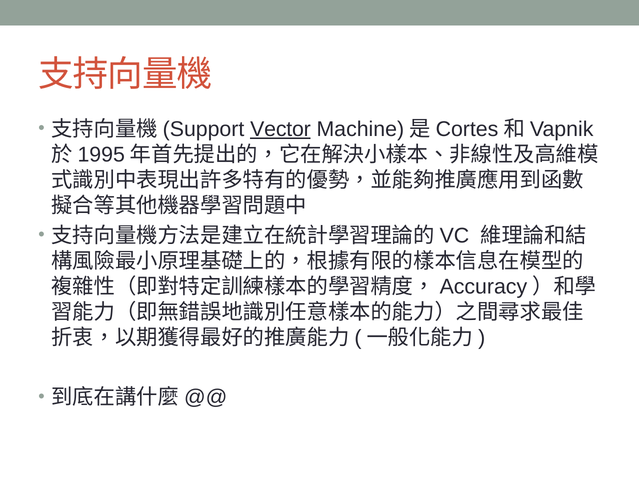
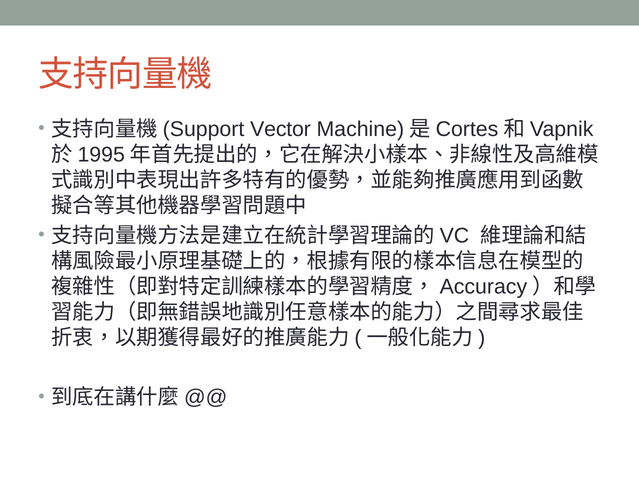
Vector underline: present -> none (281, 129)
